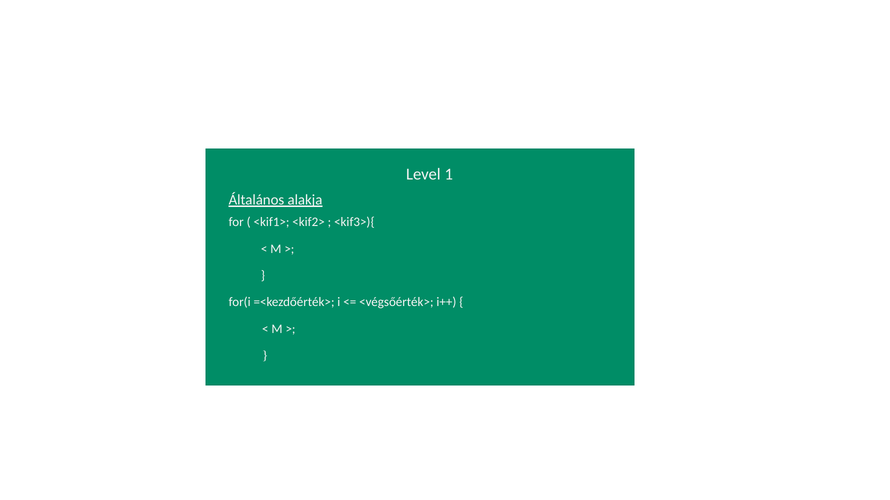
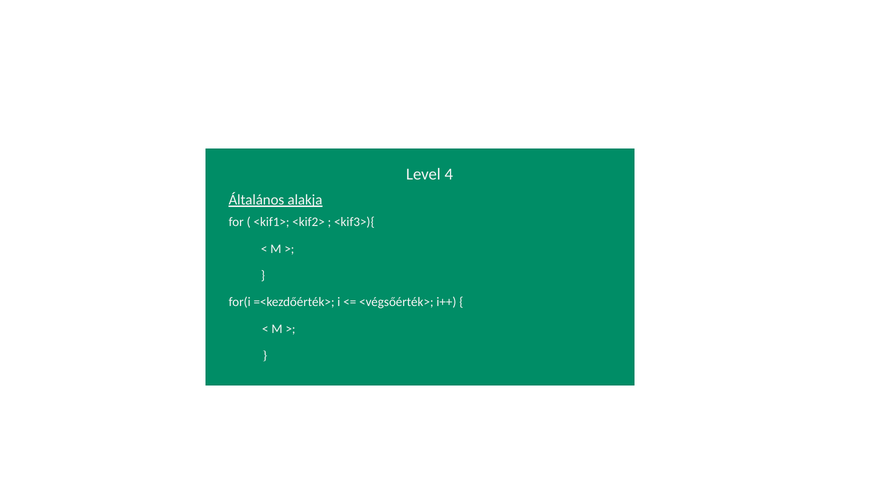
1: 1 -> 4 (449, 175)
